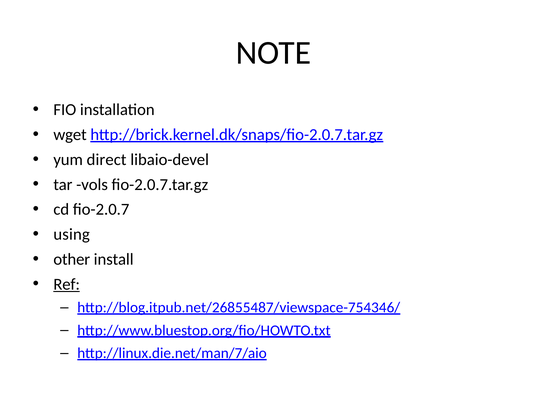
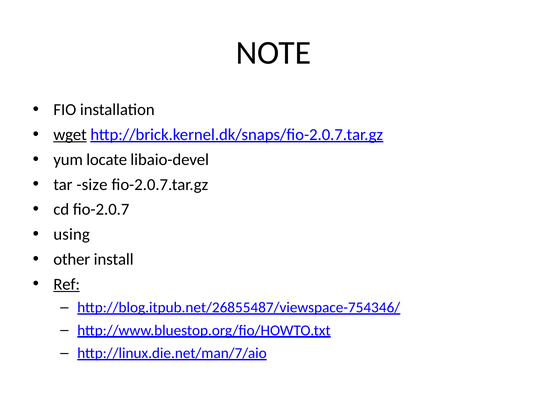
wget underline: none -> present (70, 135)
direct: direct -> locate (107, 160)
vols: vols -> size (92, 185)
